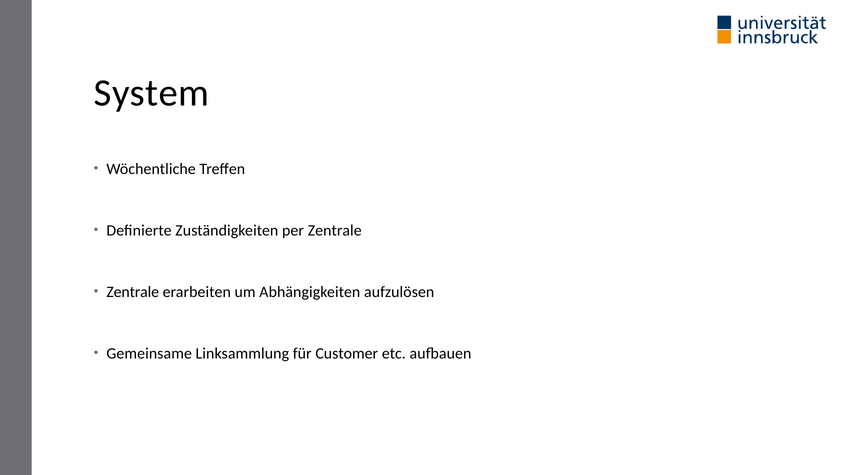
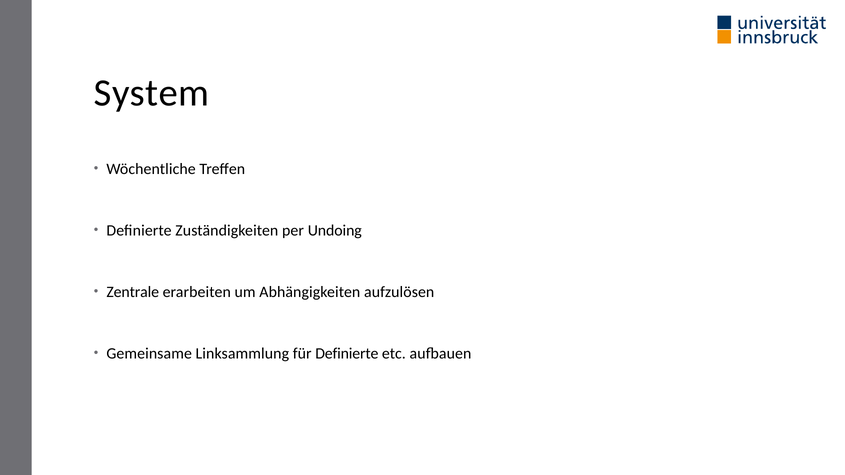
per Zentrale: Zentrale -> Undoing (335, 231)
für Customer: Customer -> Definierte (347, 354)
